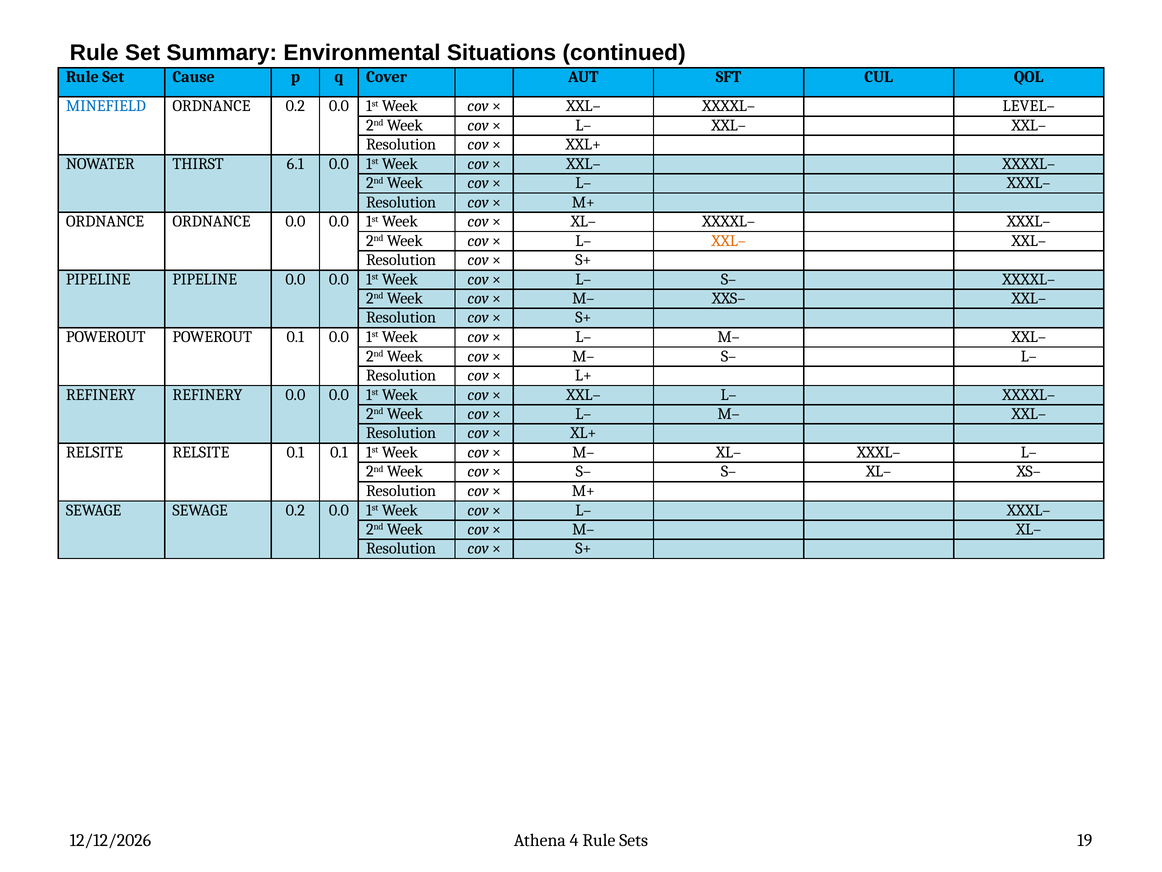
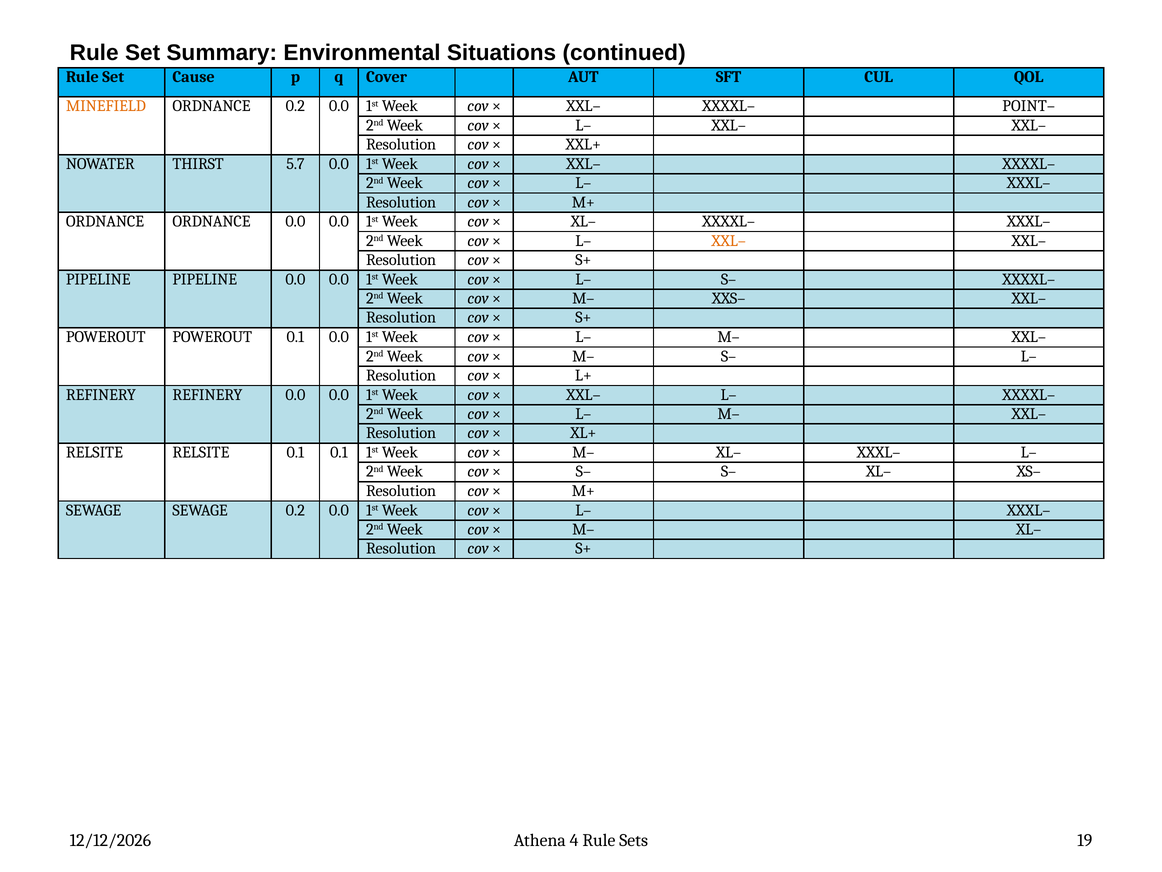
MINEFIELD colour: blue -> orange (106, 106)
LEVEL–: LEVEL– -> POINT– (1029, 106)
6.1: 6.1 -> 5.7 (295, 164)
